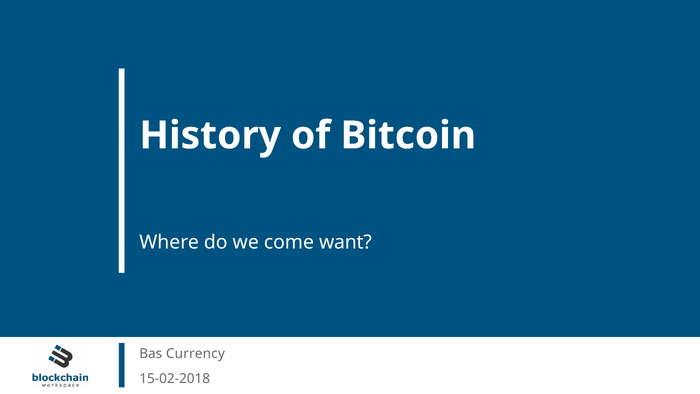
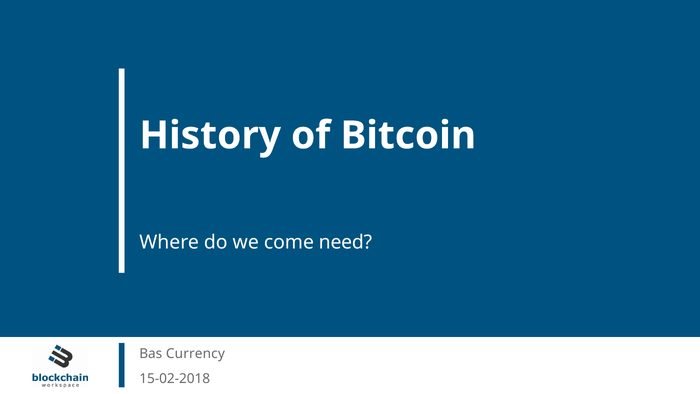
want: want -> need (345, 242)
